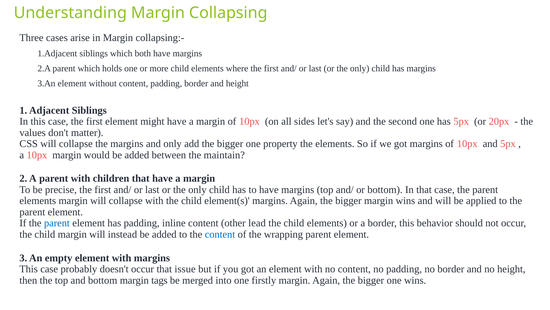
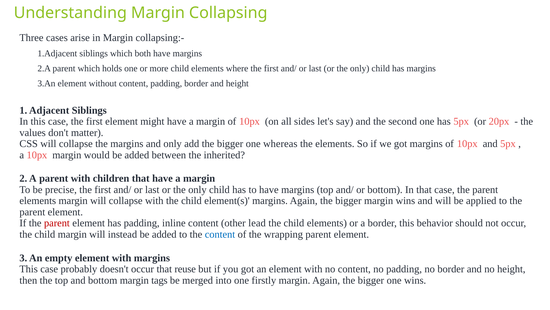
property: property -> whereas (280, 144)
maintain: maintain -> inherited (224, 155)
parent colour: blue -> red (57, 223)
issue: issue -> reuse (185, 269)
